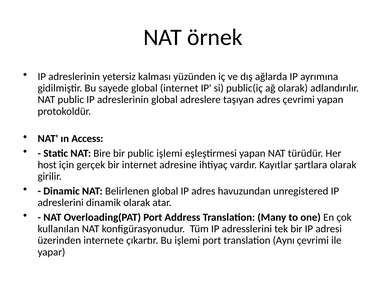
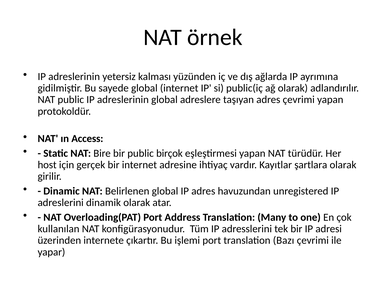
public işlemi: işlemi -> birçok (169, 154)
Aynı: Aynı -> Bazı (284, 241)
